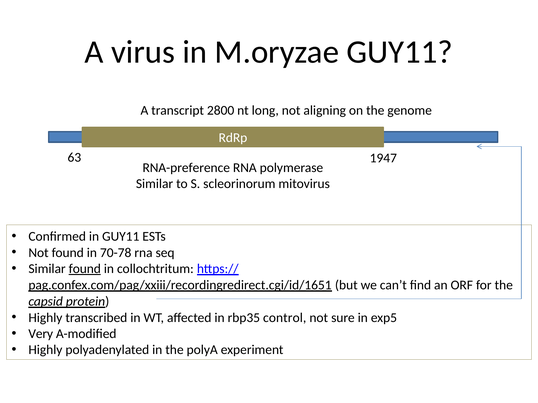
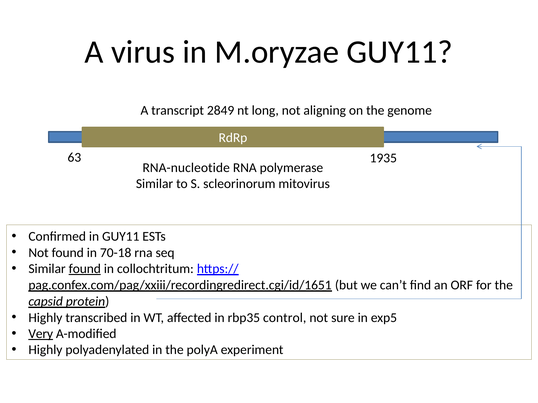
2800: 2800 -> 2849 (221, 111)
1947: 1947 -> 1935 (383, 158)
RNA-preference: RNA-preference -> RNA-nucleotide (186, 168)
70-78: 70-78 -> 70-18 (116, 253)
Very underline: none -> present (41, 334)
